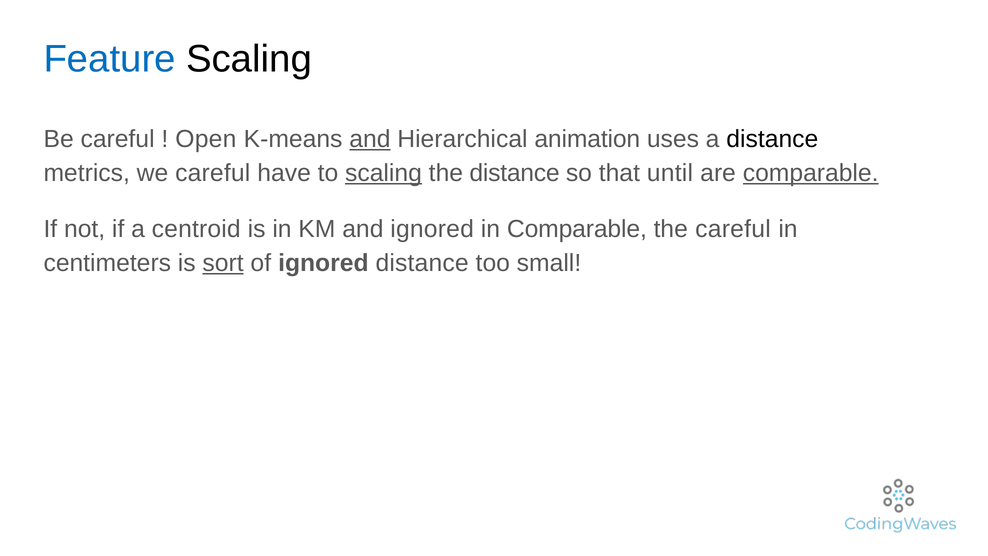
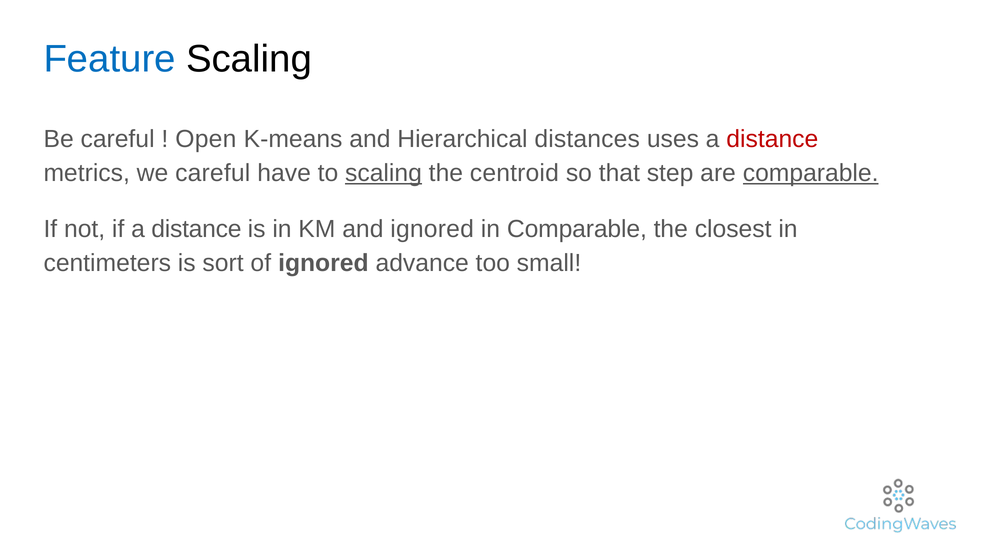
and underline: present -> none (370, 139)
animation: animation -> distances (587, 139)
distance colour: black -> red (772, 139)
the distance: distance -> centroid (514, 173)
until: until -> step (670, 173)
if a centroid: centroid -> distance (196, 229)
the careful: careful -> closest (733, 229)
sort underline: present -> none (223, 263)
ignored distance: distance -> advance (422, 263)
